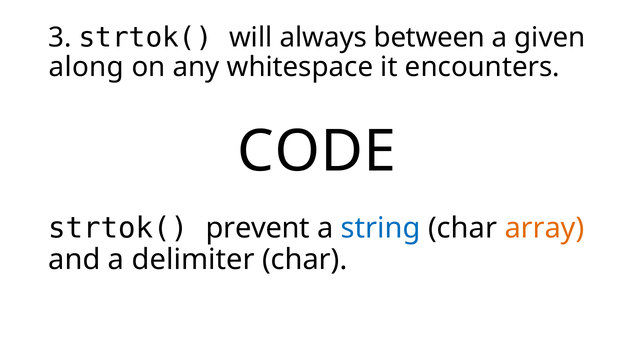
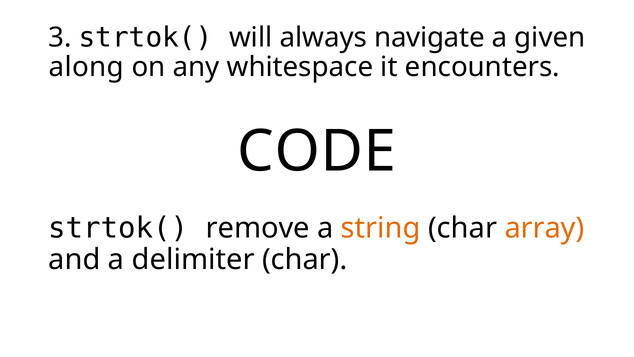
between: between -> navigate (429, 37)
prevent: prevent -> remove (258, 228)
string colour: blue -> orange (381, 228)
